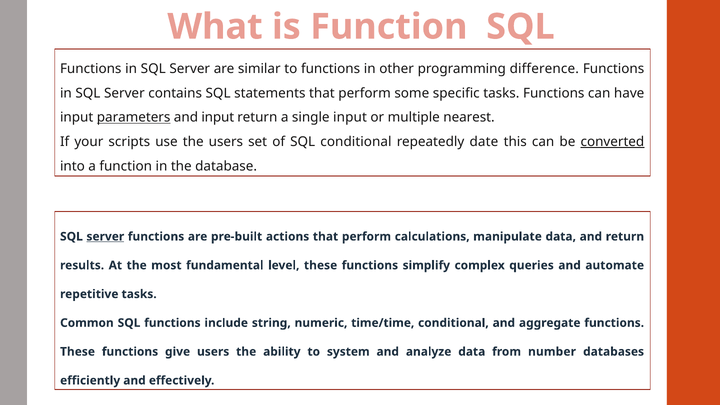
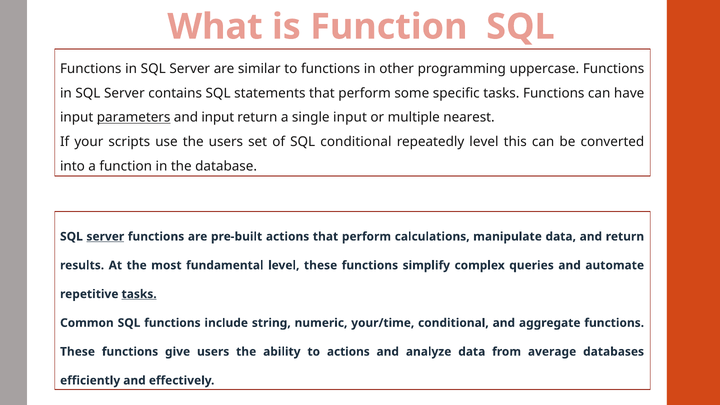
difference: difference -> uppercase (544, 69)
repeatedly date: date -> level (484, 142)
converted underline: present -> none (612, 142)
tasks underline: none -> present (139, 294)
time/time: time/time -> your/time (383, 323)
to system: system -> actions (348, 352)
number: number -> average (552, 352)
